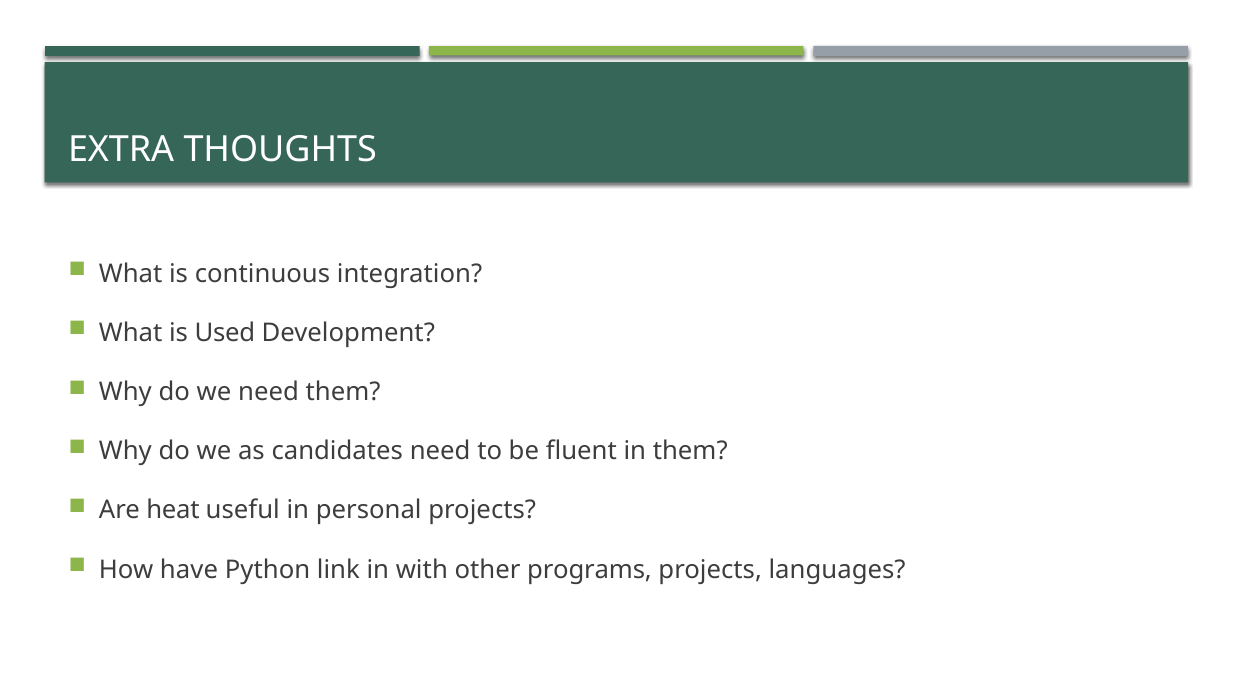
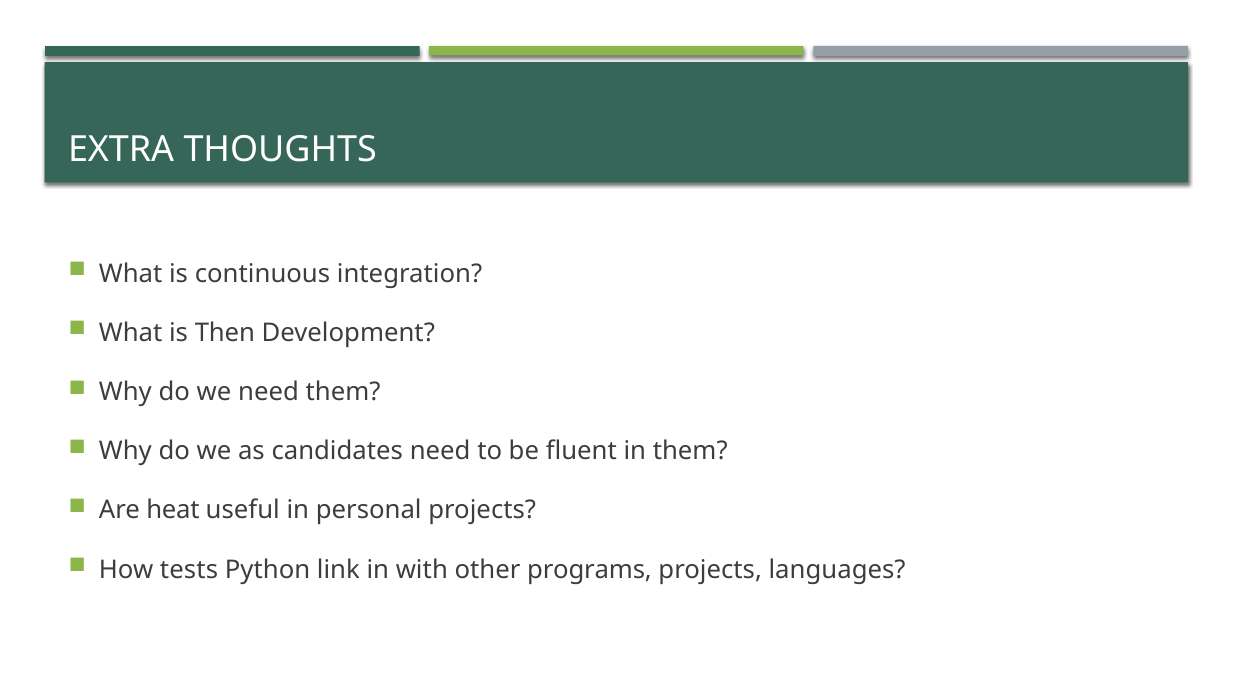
Used: Used -> Then (225, 333)
have: have -> tests (189, 569)
